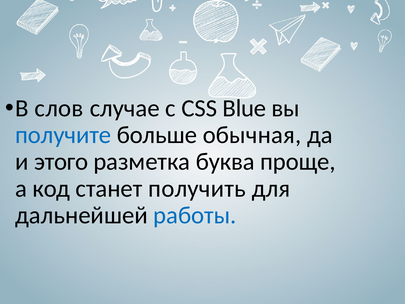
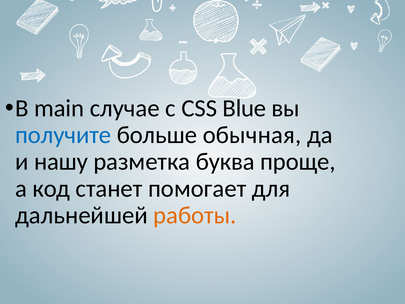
слов: слов -> main (59, 108)
этого: этого -> нашу (61, 162)
получить: получить -> помогает (197, 188)
работы colour: blue -> orange (195, 215)
